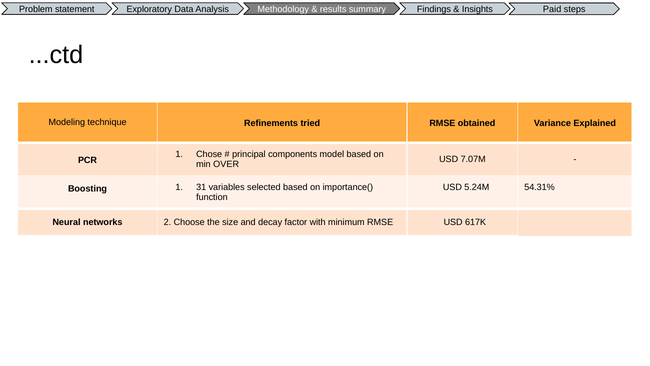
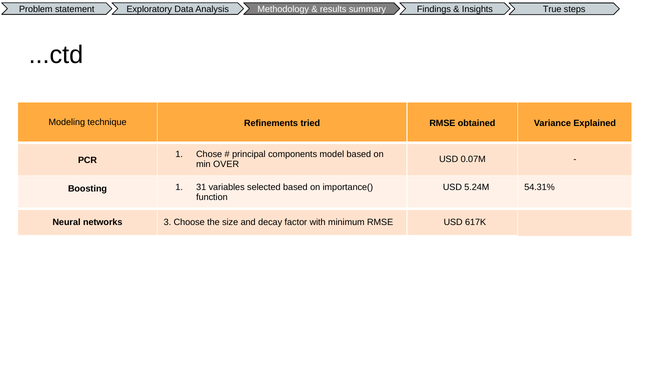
Paid: Paid -> True (552, 9)
7.07M: 7.07M -> 0.07M (473, 159)
2: 2 -> 3 (167, 222)
